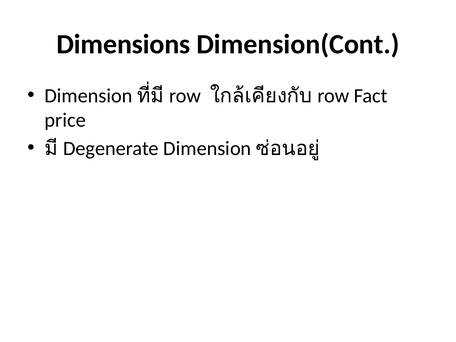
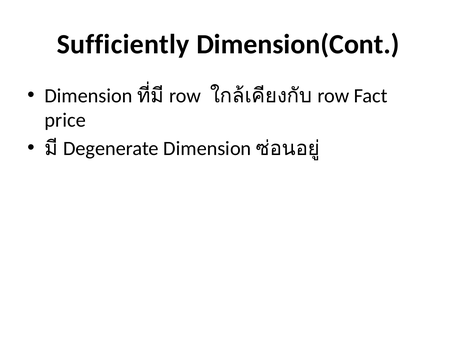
Dimensions: Dimensions -> Sufficiently (123, 44)
